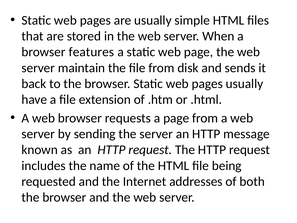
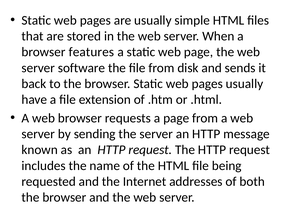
maintain: maintain -> software (82, 68)
